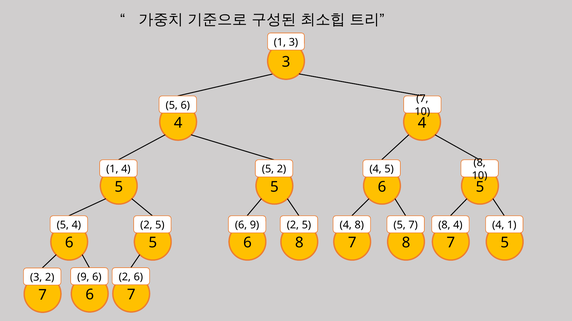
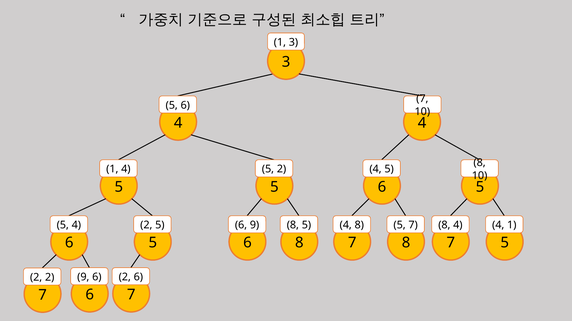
2: 2 -> 8 (293, 226)
3: 3 -> 2 (36, 278)
